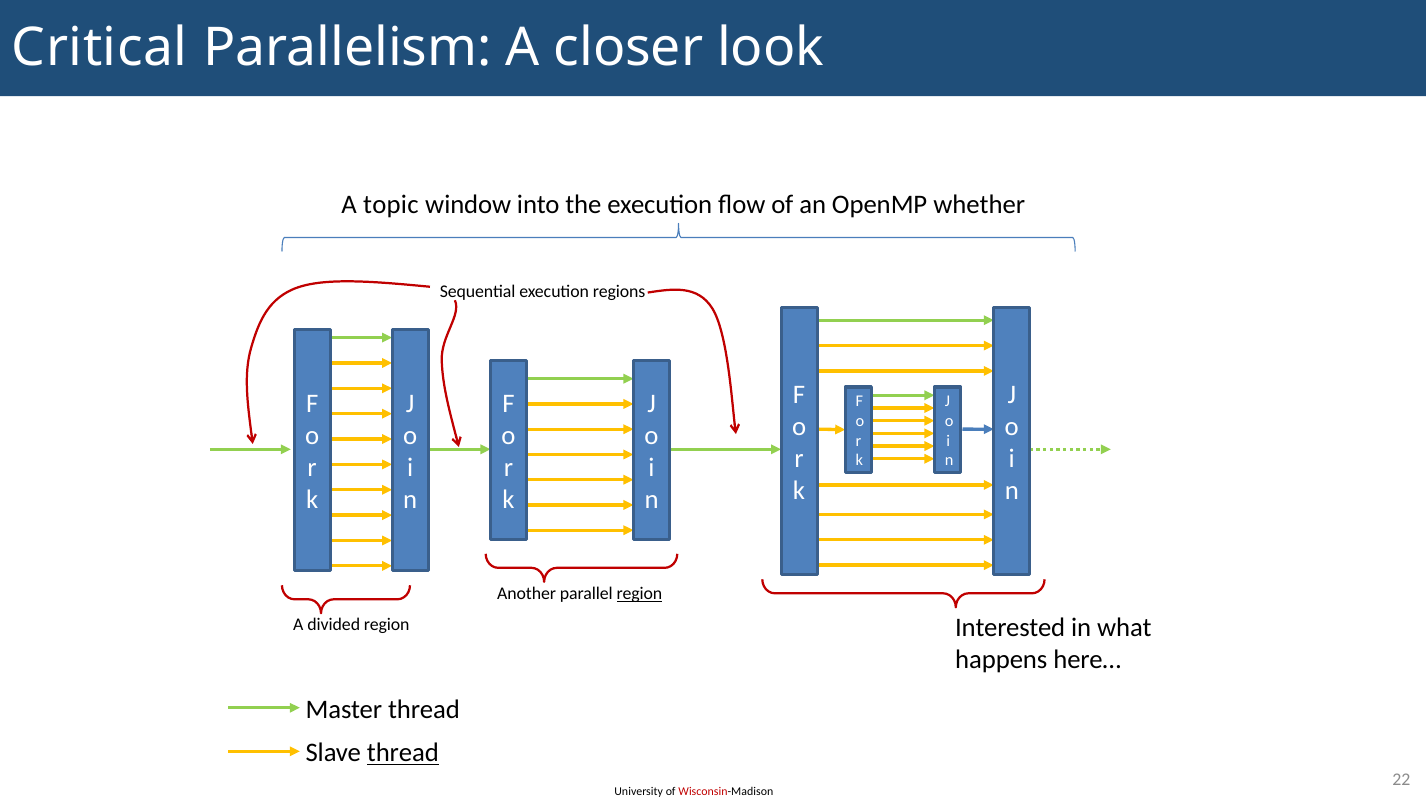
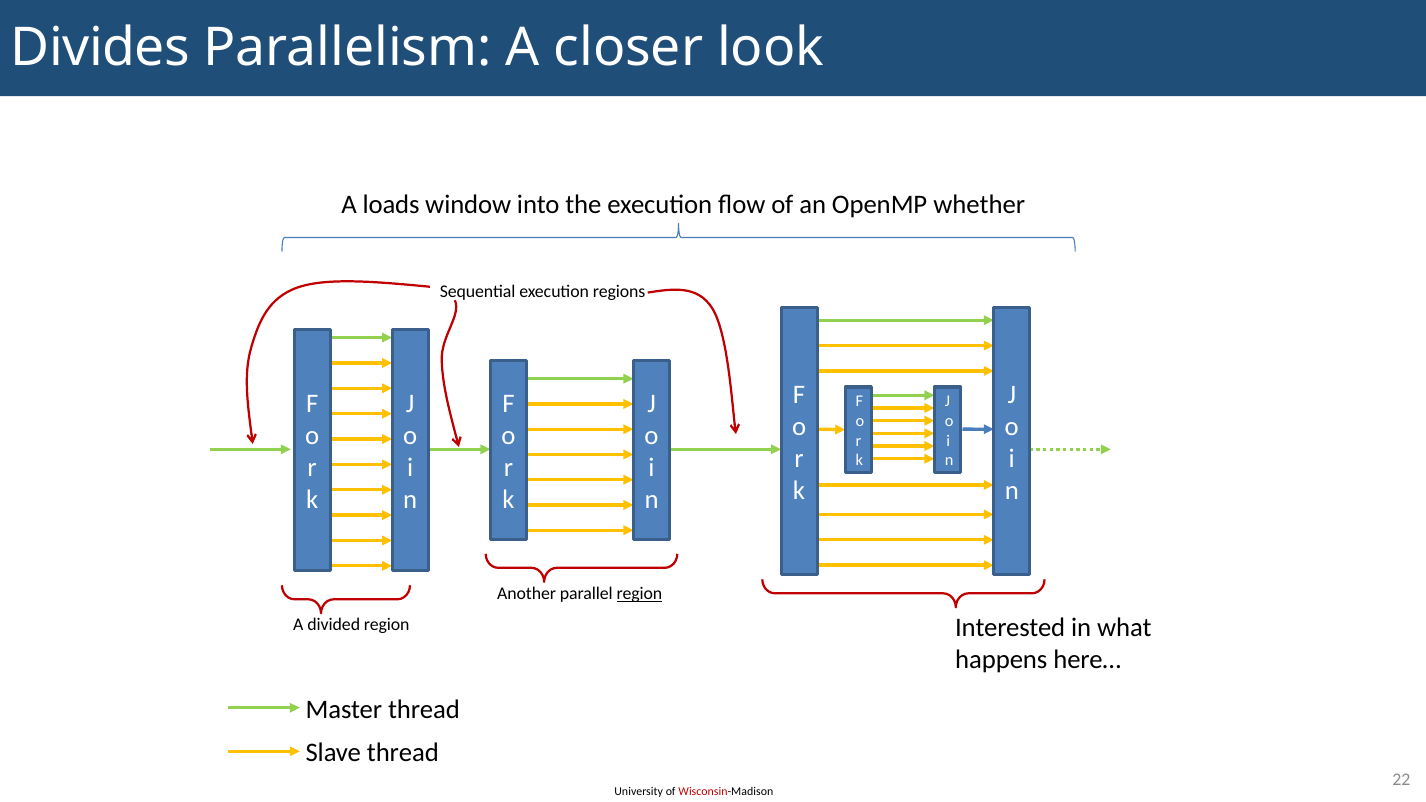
Critical: Critical -> Divides (100, 48)
topic: topic -> loads (391, 205)
thread underline: present -> none (403, 753)
